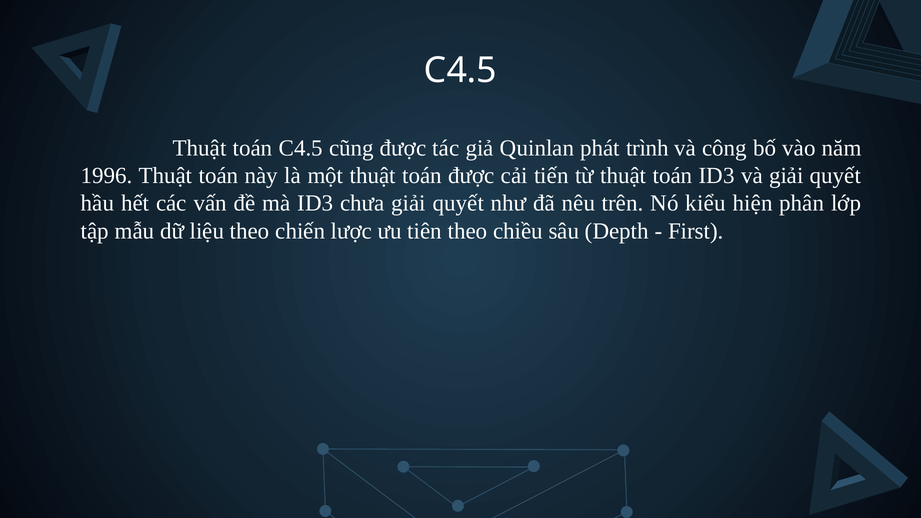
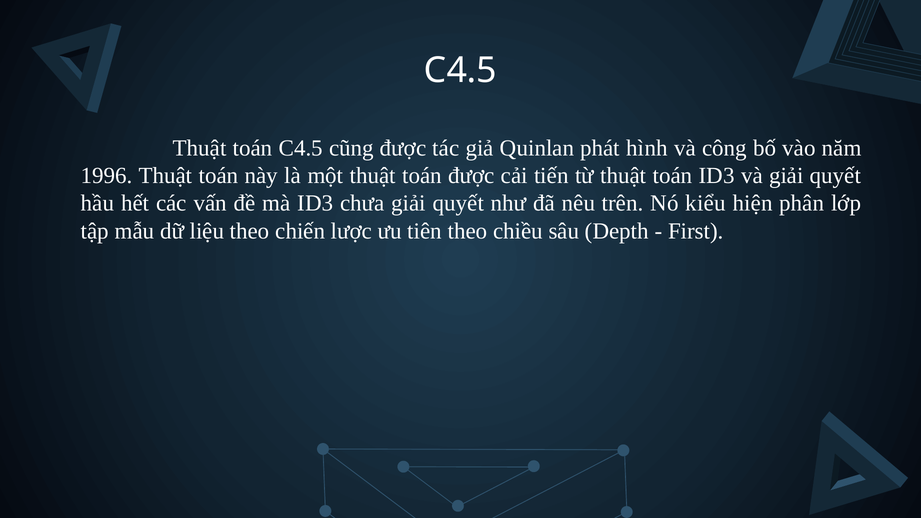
trình: trình -> hình (647, 148)
